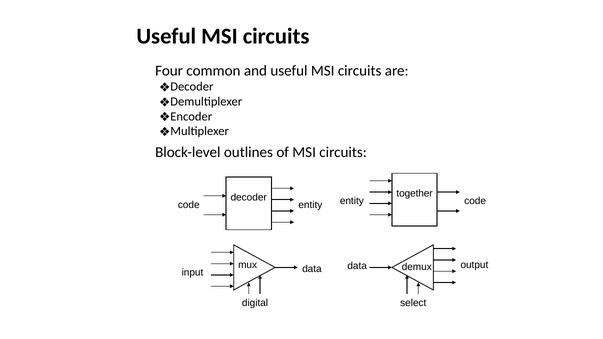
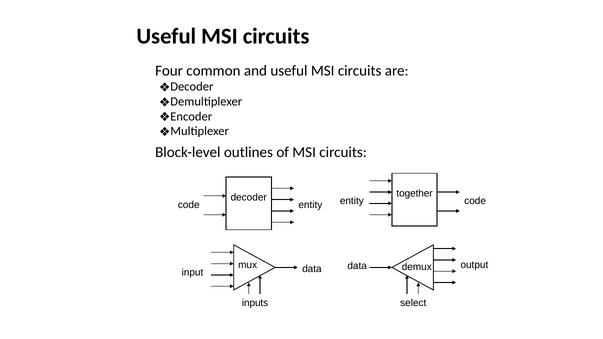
digital: digital -> inputs (255, 303)
